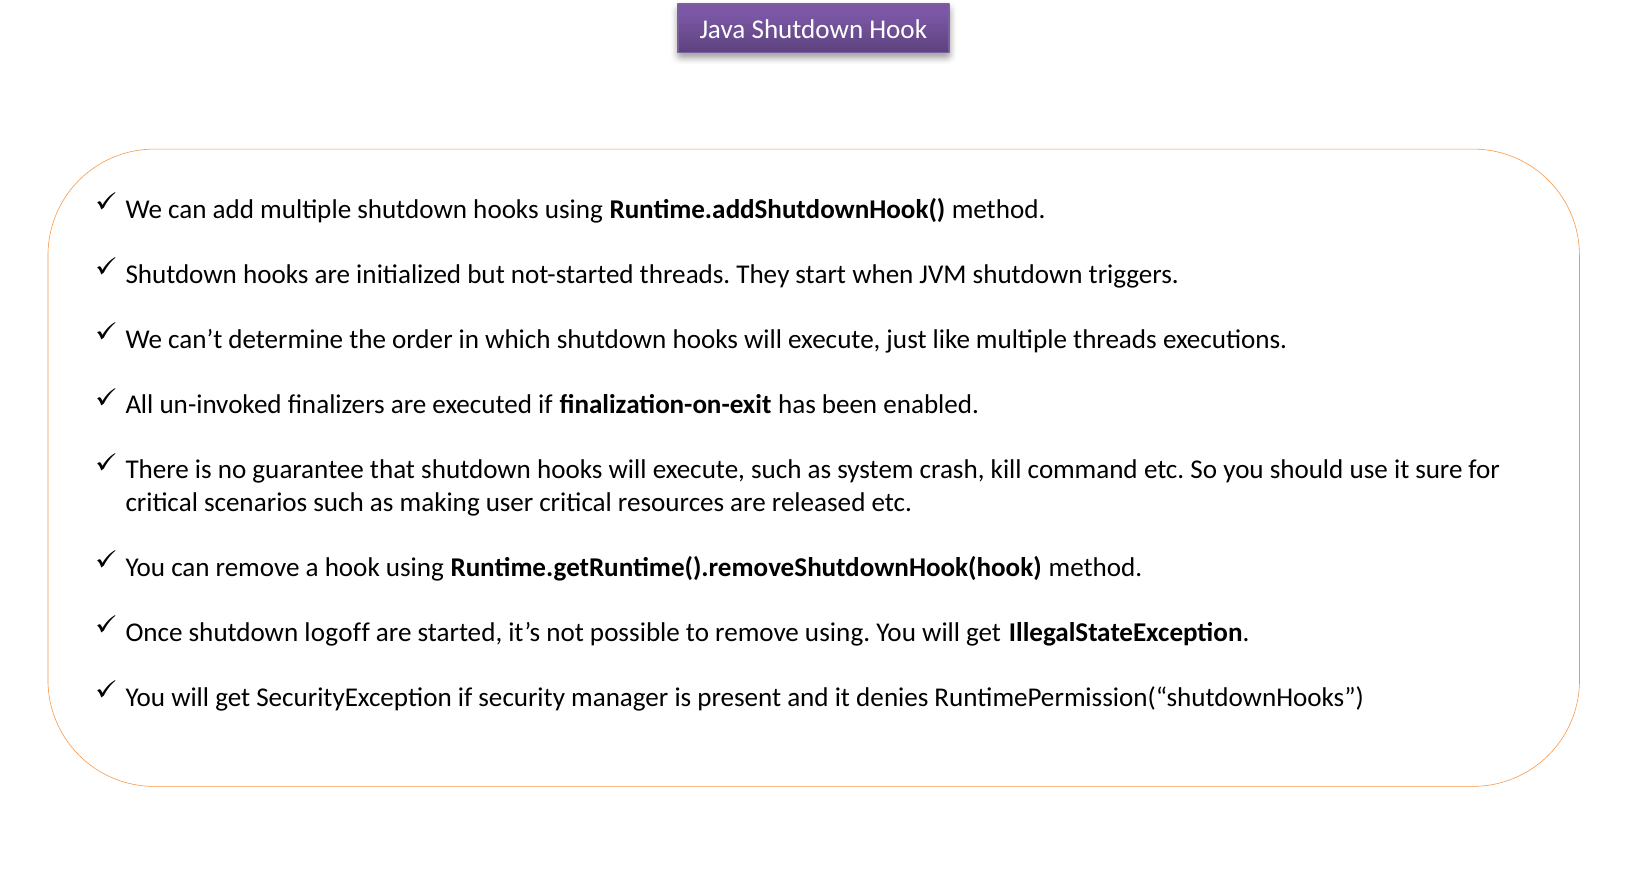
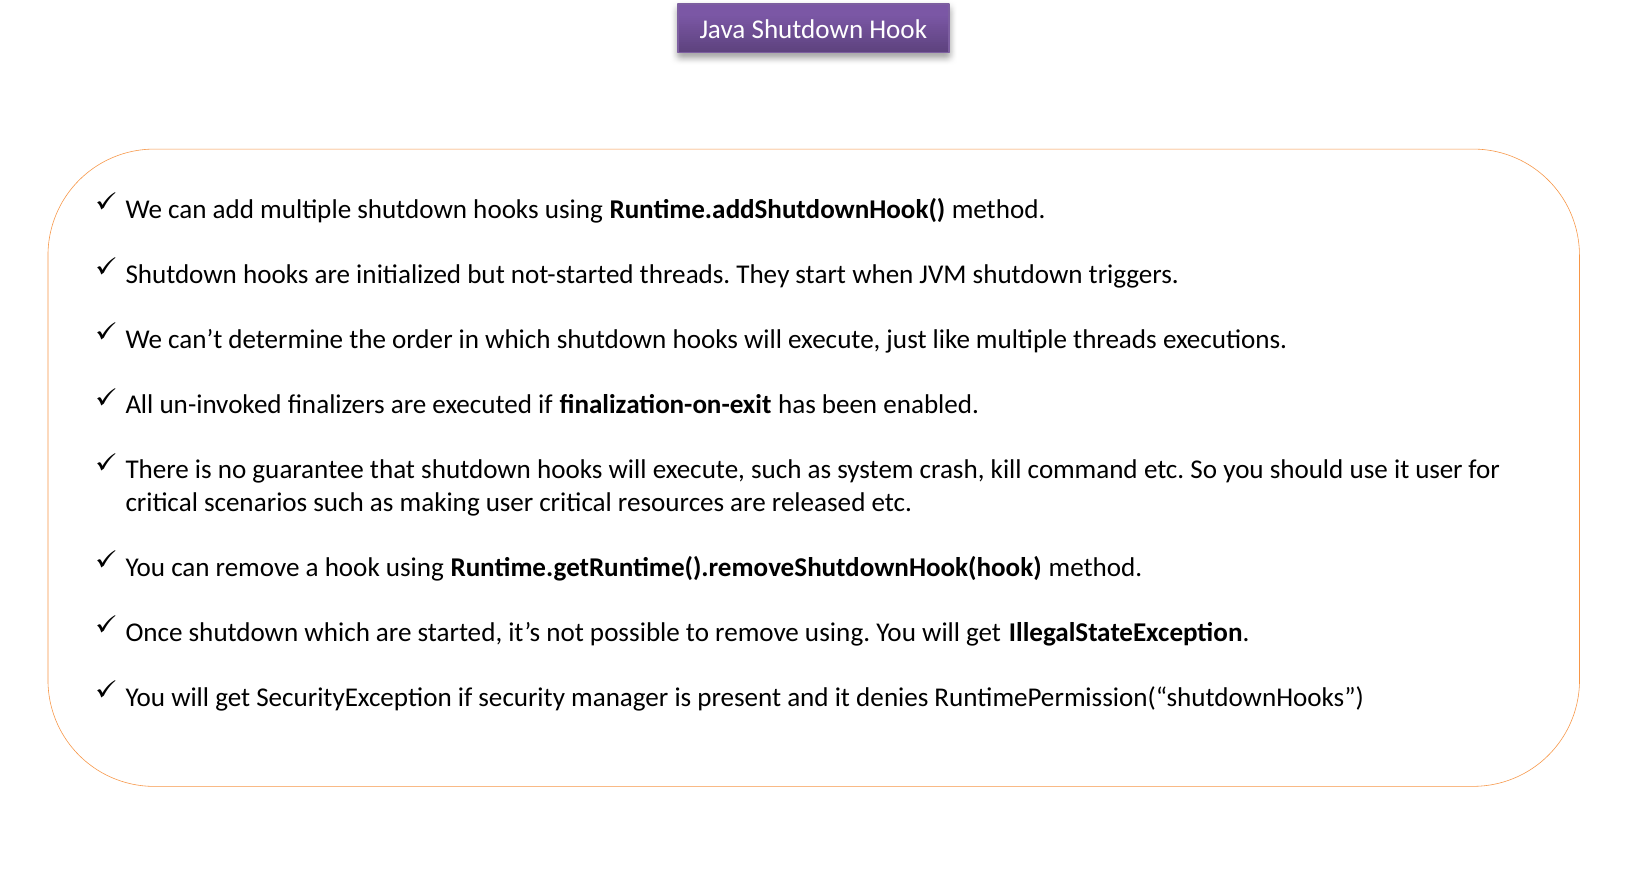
it sure: sure -> user (1439, 469)
shutdown logoff: logoff -> which (337, 632)
